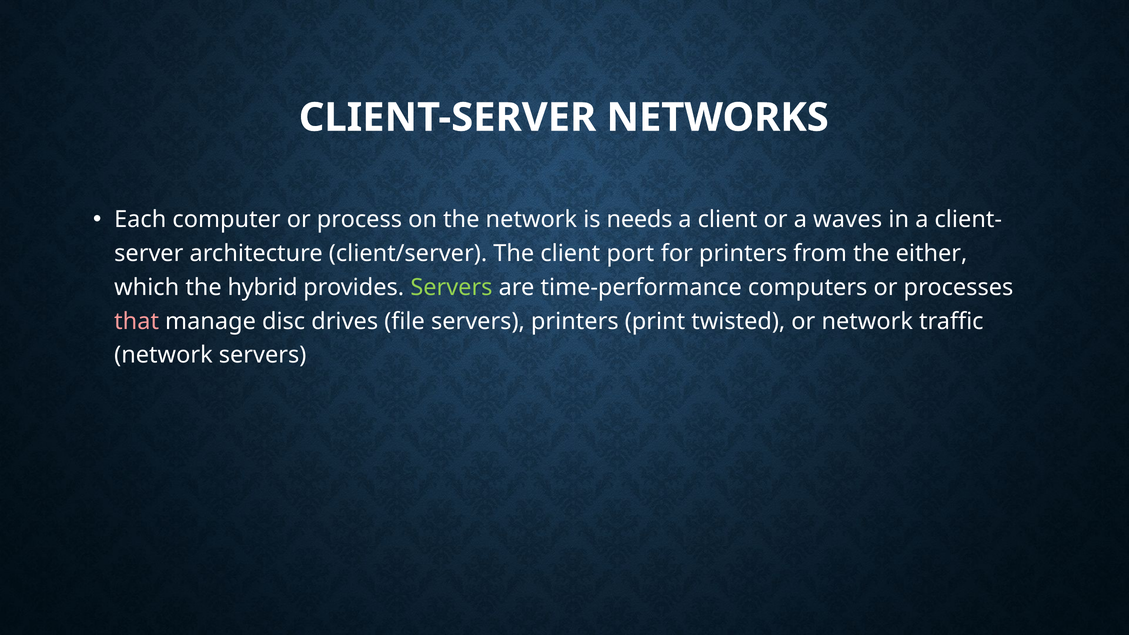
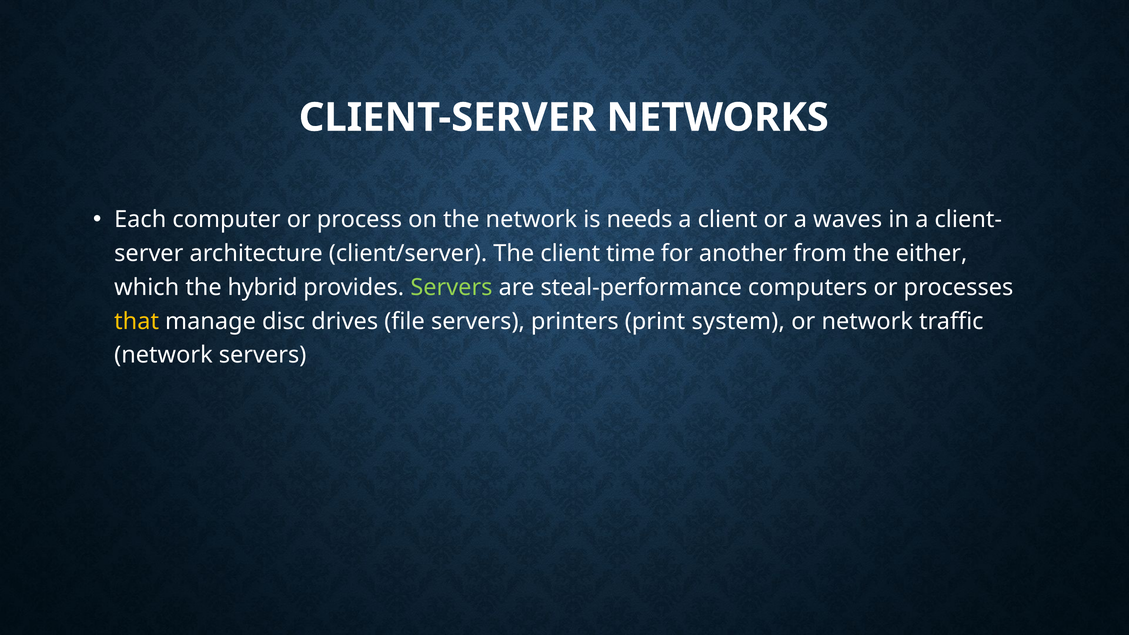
port: port -> time (631, 254)
for printers: printers -> another (743, 254)
time-performance: time-performance -> steal-performance (641, 287)
that colour: pink -> yellow (137, 321)
twisted: twisted -> system (738, 321)
